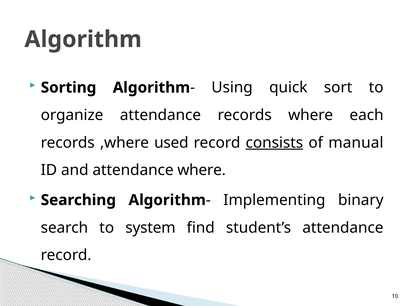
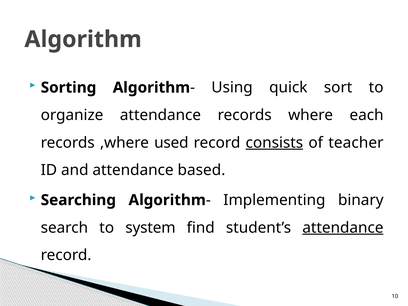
manual: manual -> teacher (356, 143)
attendance where: where -> based (201, 170)
attendance underline: none -> present (343, 228)
